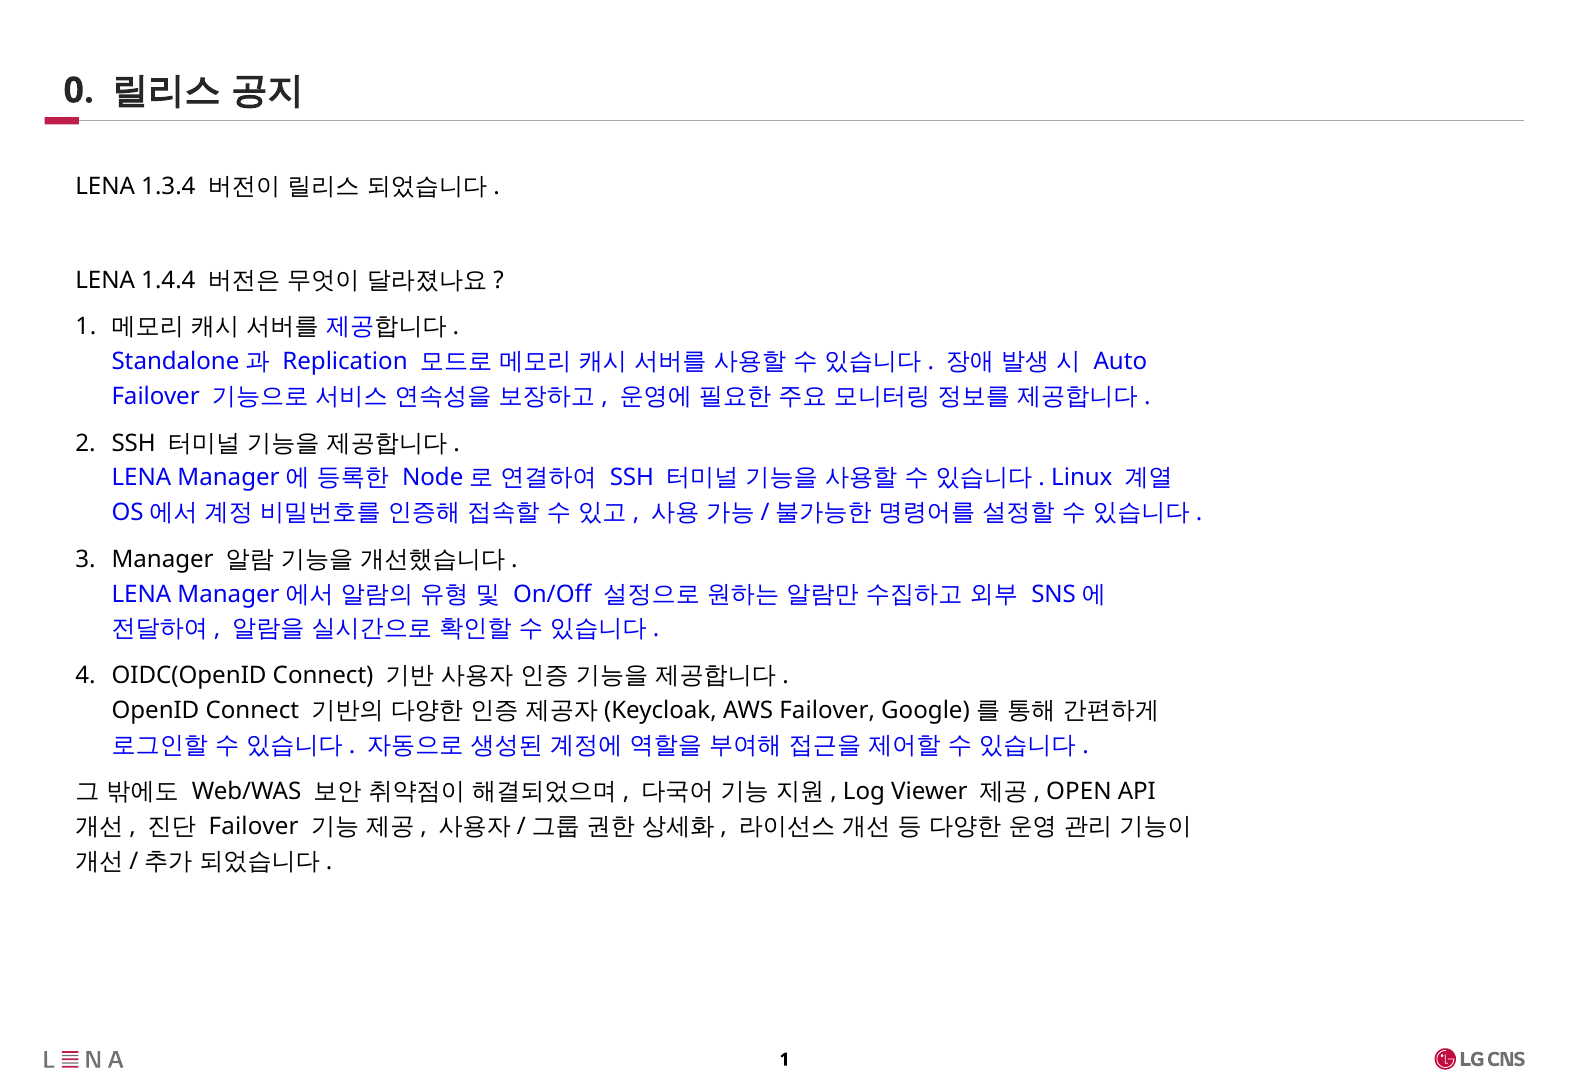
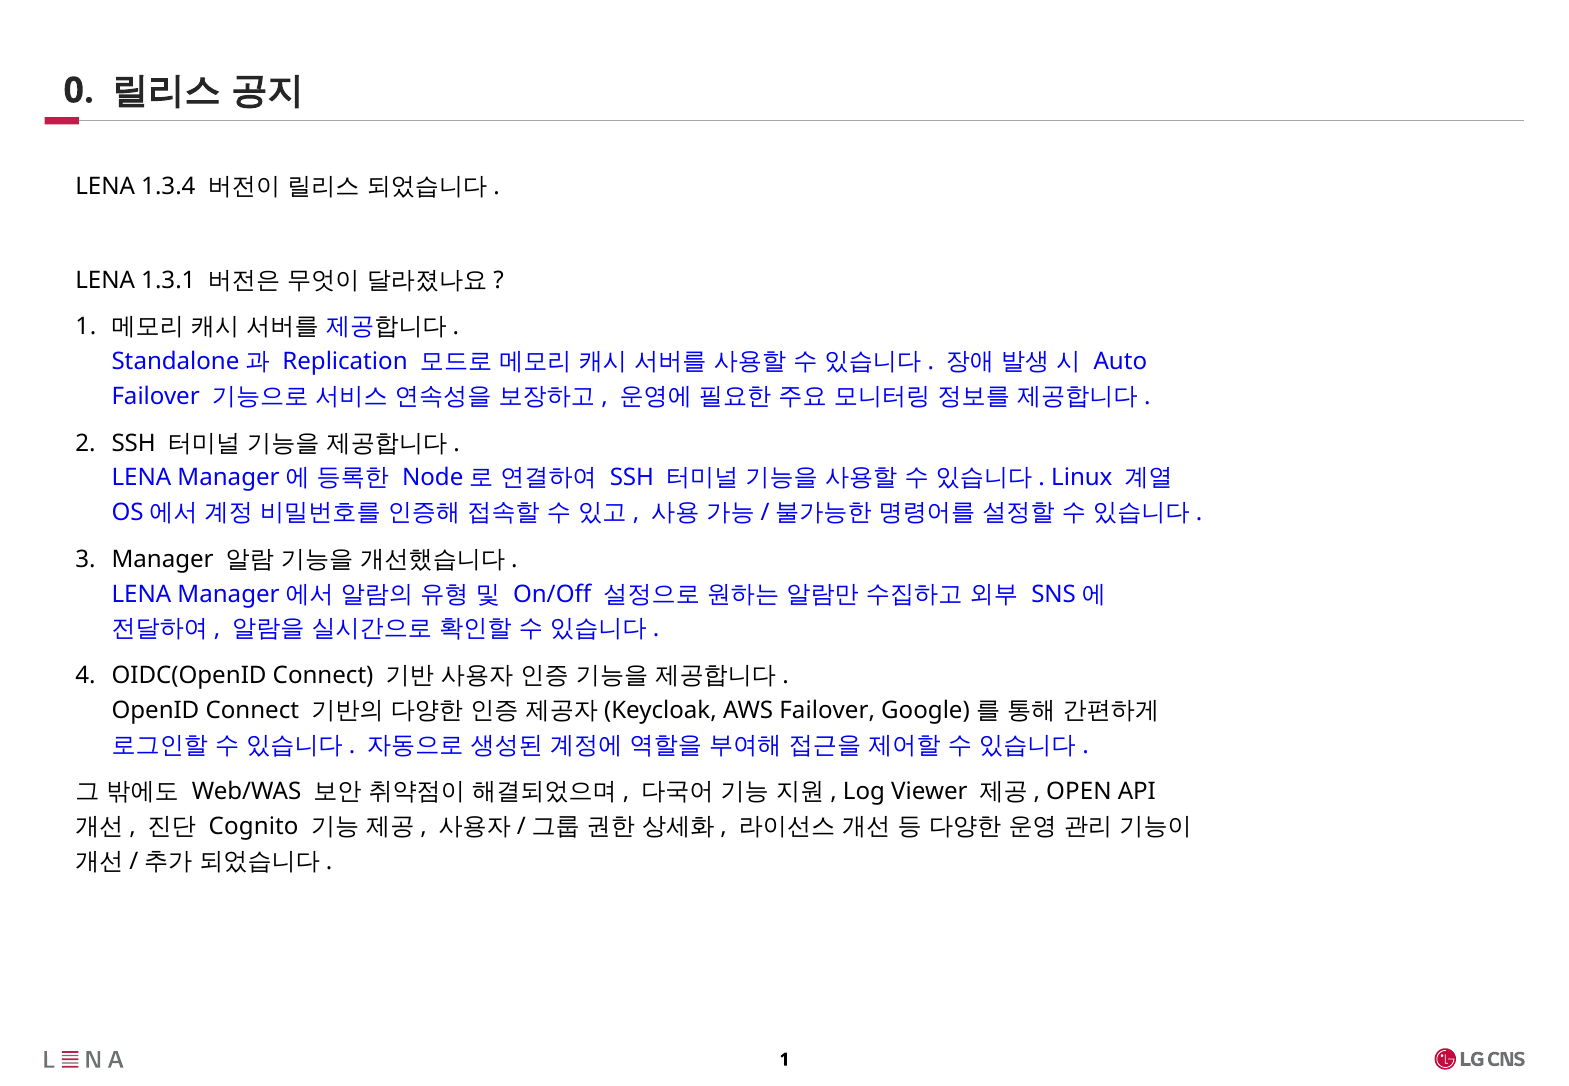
1.4.4: 1.4.4 -> 1.3.1 (168, 280)
Failover: Failover -> Cognito (254, 827)
